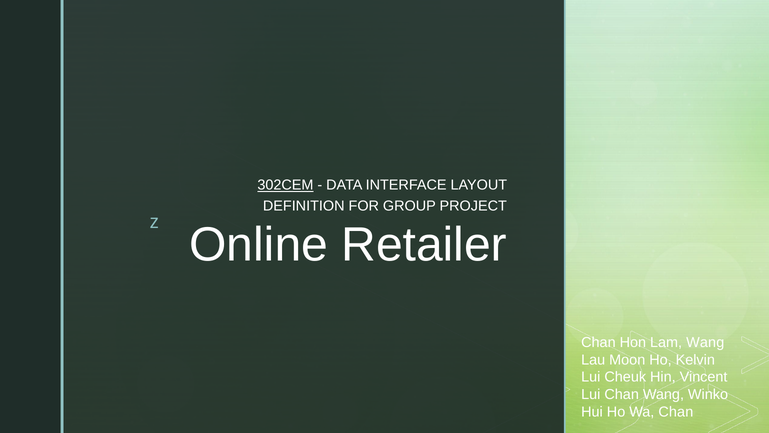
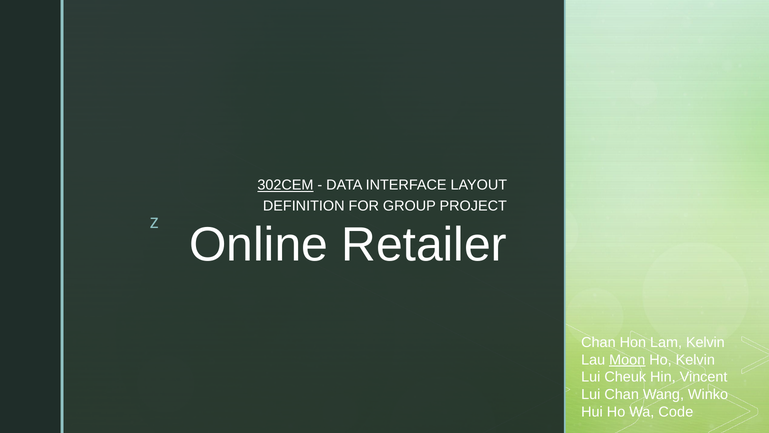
Lam Wang: Wang -> Kelvin (705, 342)
Moon underline: none -> present (627, 359)
Wa Chan: Chan -> Code (676, 411)
